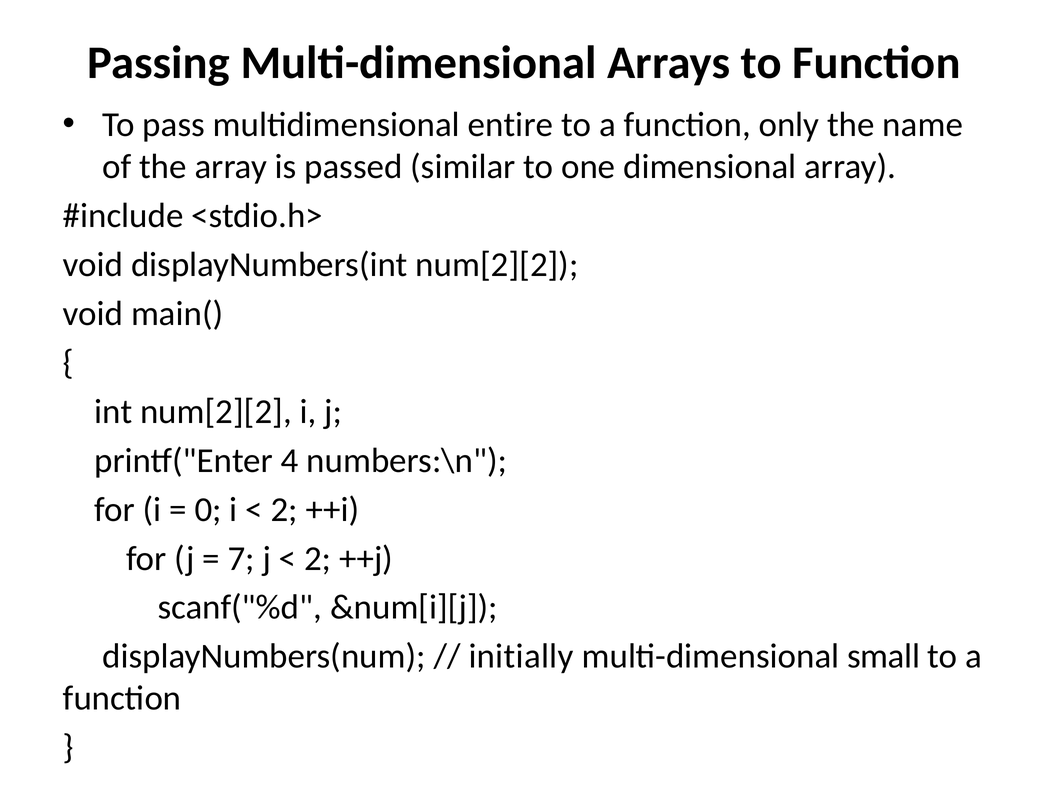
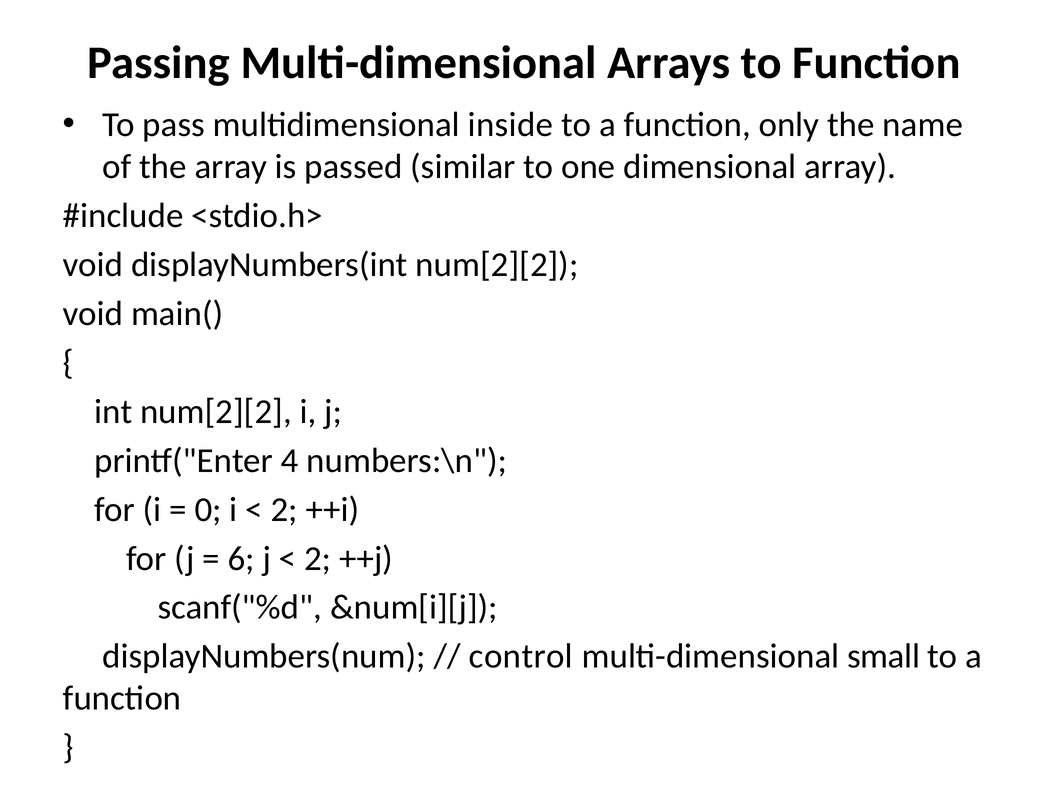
entire: entire -> inside (510, 125)
7: 7 -> 6 (241, 558)
initially: initially -> control (521, 656)
